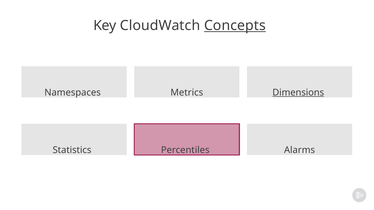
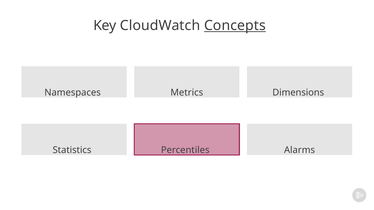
Dimensions underline: present -> none (298, 93)
